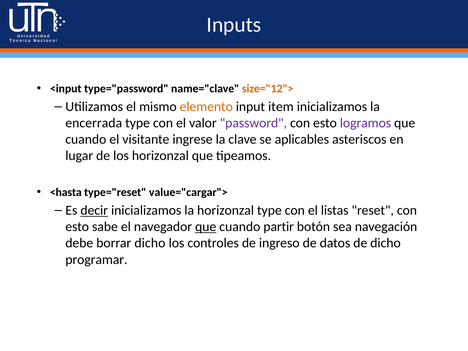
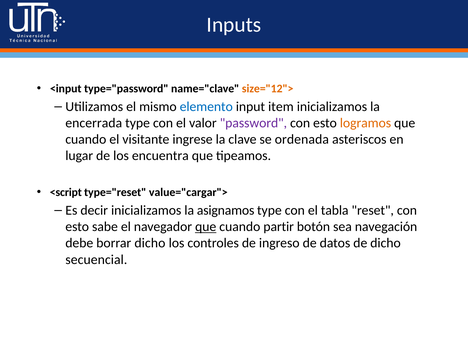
elemento colour: orange -> blue (206, 107)
logramos colour: purple -> orange (365, 123)
aplicables: aplicables -> ordenada (302, 139)
los horizonzal: horizonzal -> encuentra (160, 156)
<hasta: <hasta -> <script (66, 192)
decir underline: present -> none (94, 210)
la horizonzal: horizonzal -> asignamos (226, 210)
listas: listas -> tabla (335, 210)
programar: programar -> secuencial (96, 260)
